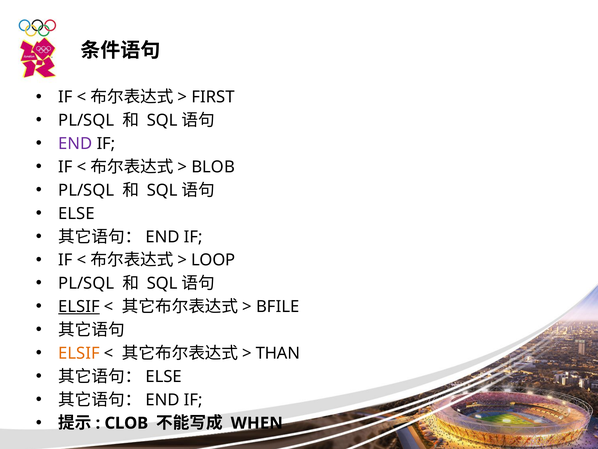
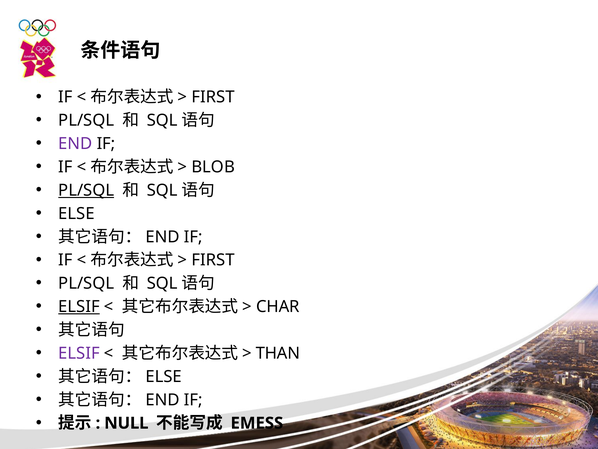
PL/SQL underline: none -> present (86, 190)
LOOP: LOOP -> FIRST (213, 260)
BFILE: BFILE -> CHAR (278, 306)
ELSIF colour: orange -> purple (79, 353)
CLOB: CLOB -> NULL (126, 423)
WHEN: WHEN -> EMESS (257, 423)
